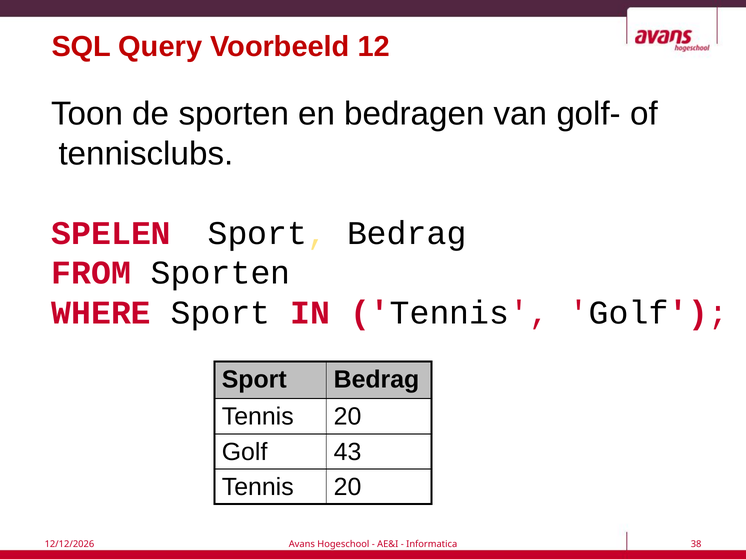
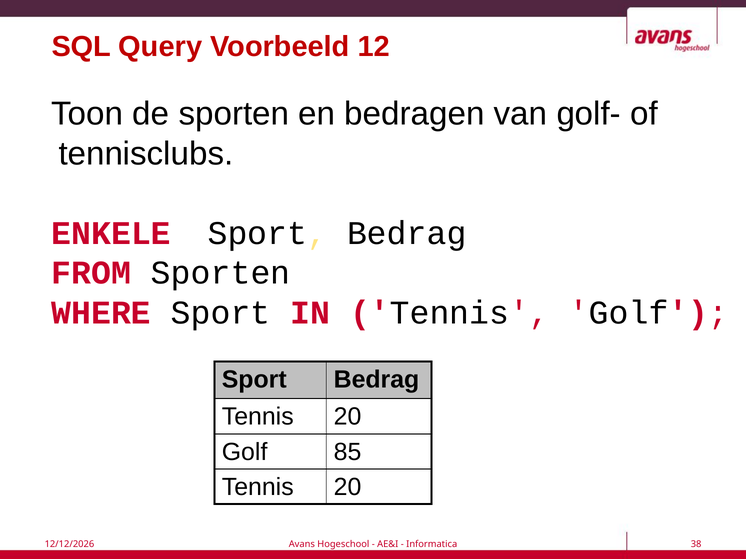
SPELEN: SPELEN -> ENKELE (111, 233)
43: 43 -> 85 (348, 452)
